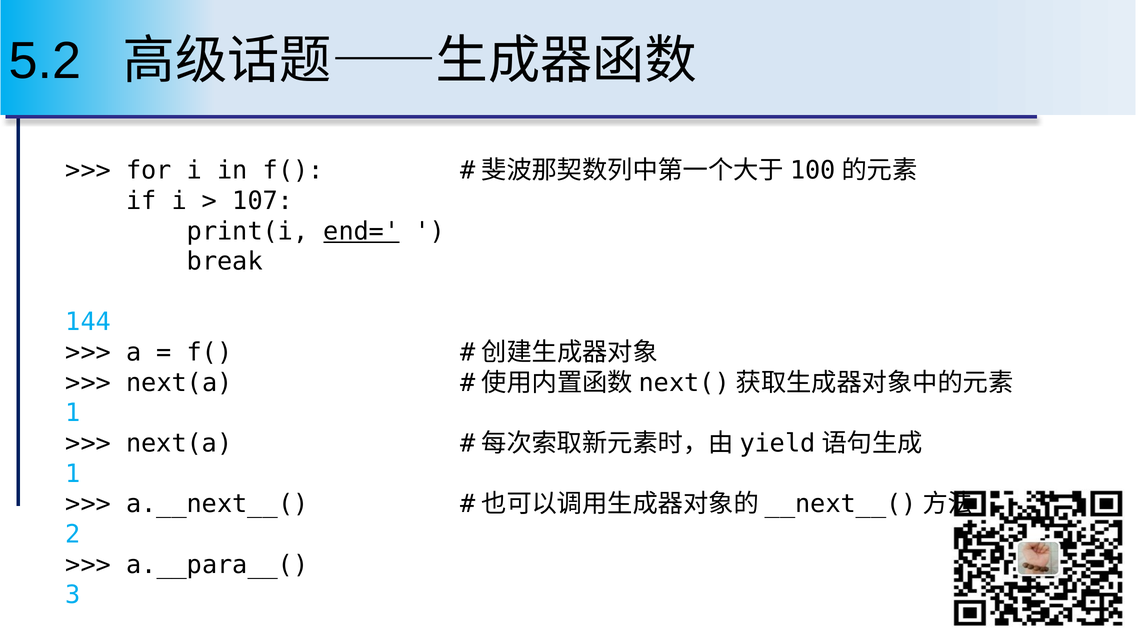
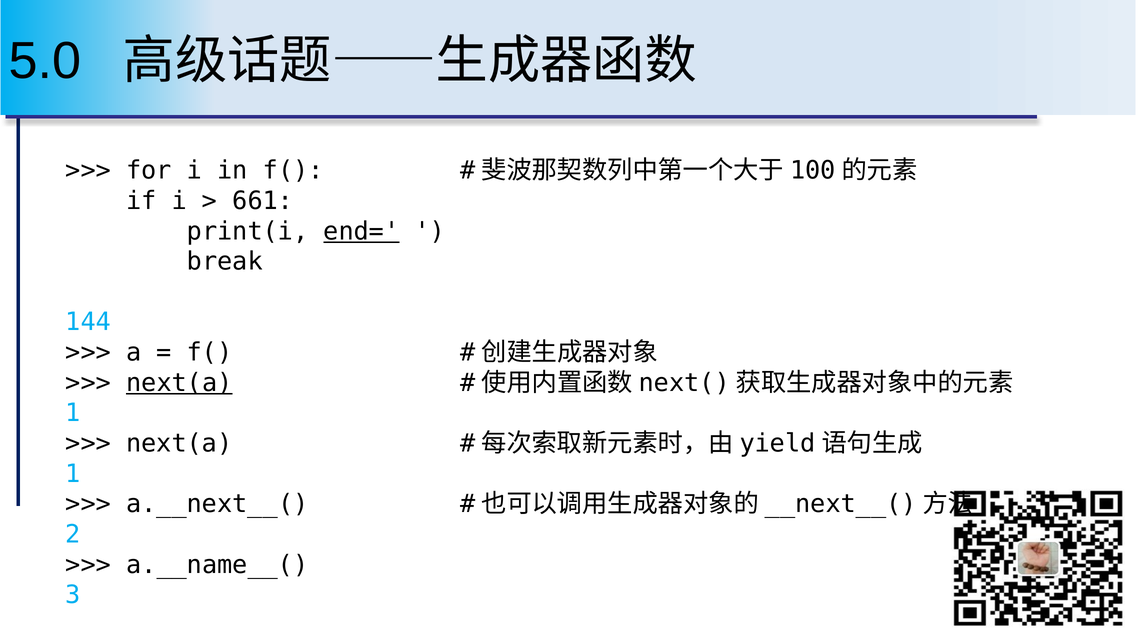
5.2: 5.2 -> 5.0 (45, 61)
107: 107 -> 661 (263, 201)
next(a underline: none -> present (179, 383)
a.__para__(: a.__para__( -> a.__name__( (217, 565)
